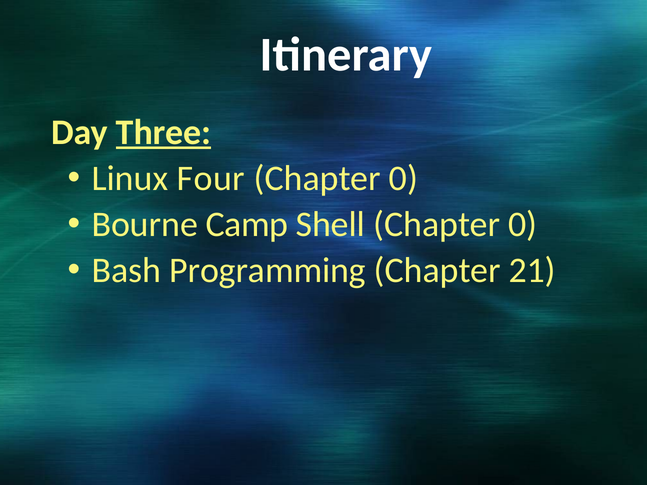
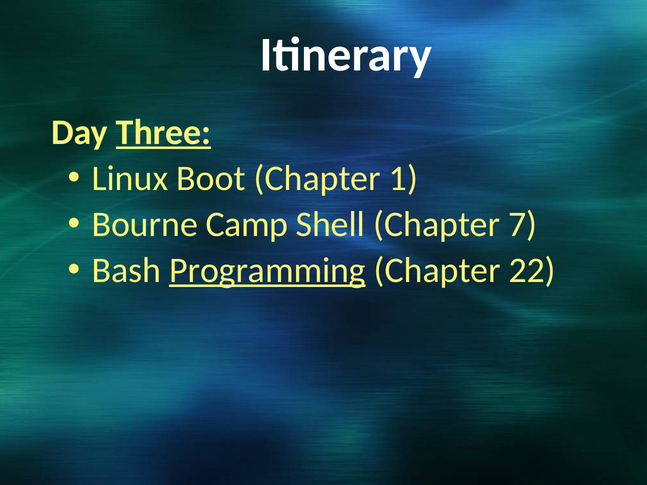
Four: Four -> Boot (211, 178)
0: 0 -> 1 (403, 178)
Shell Chapter 0: 0 -> 7 (523, 224)
Programming underline: none -> present (268, 270)
21: 21 -> 22 (532, 270)
